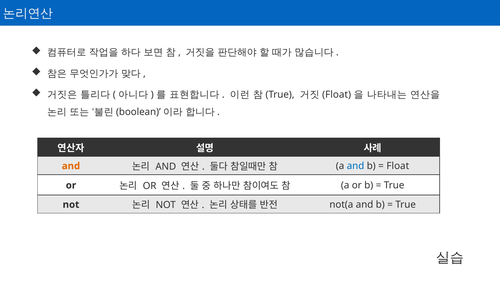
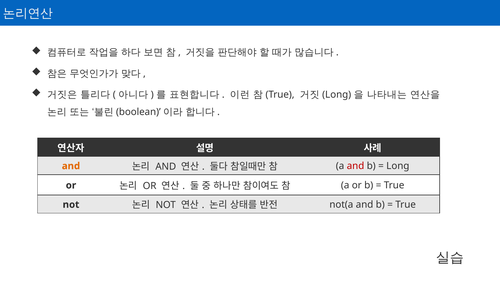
Float: Float -> Long (337, 94)
and colour: blue -> red (355, 166)
Float: Float -> Long (398, 166)
